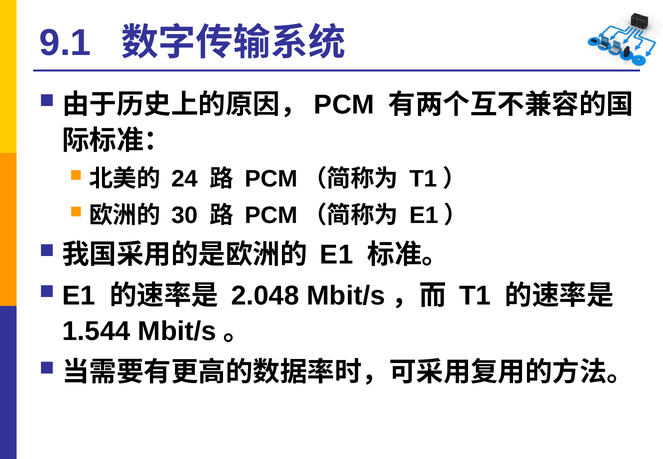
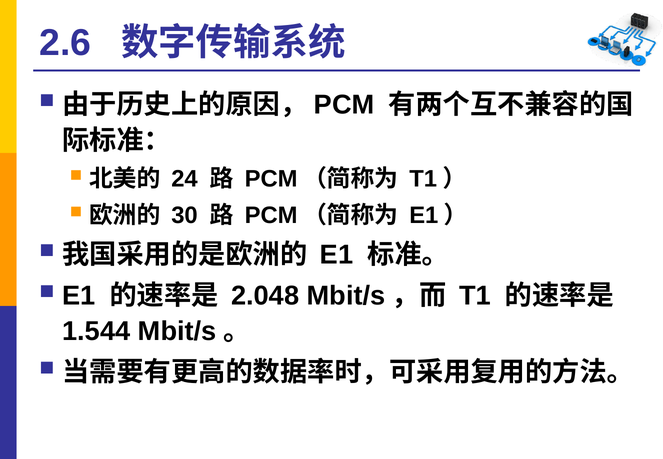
9.1: 9.1 -> 2.6 (65, 43)
